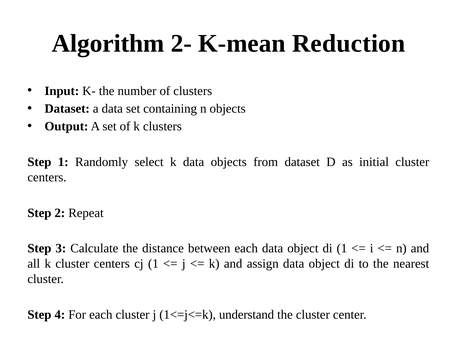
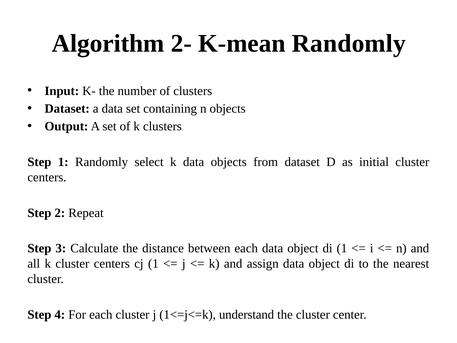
K-mean Reduction: Reduction -> Randomly (349, 43)
